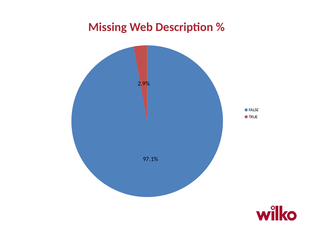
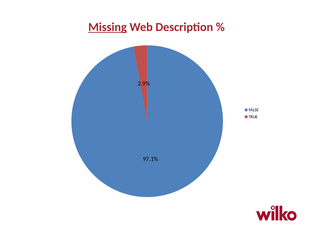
Missing underline: none -> present (107, 27)
